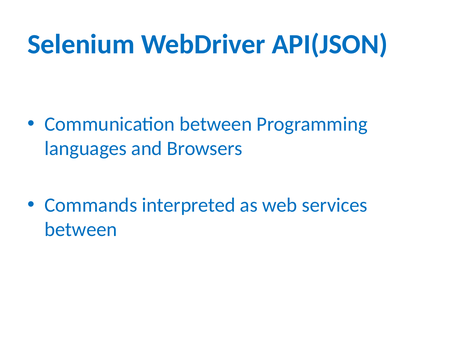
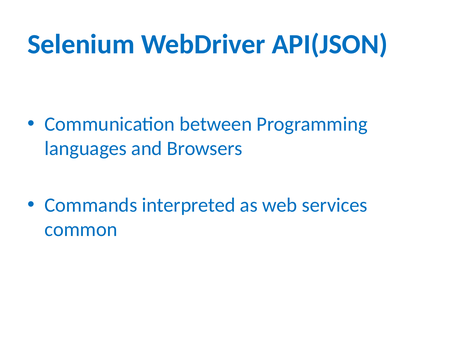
between: between -> common (81, 229)
